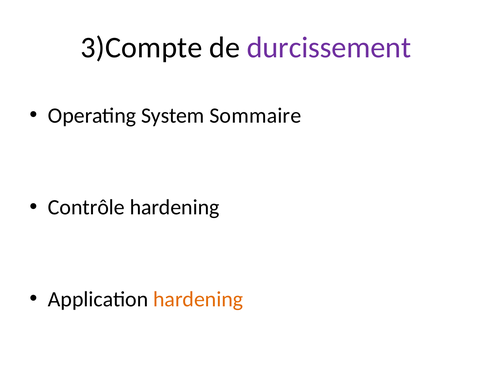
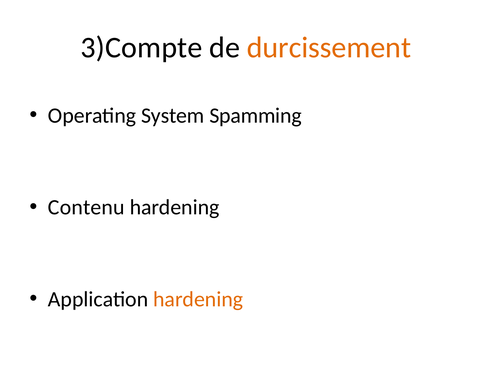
durcissement colour: purple -> orange (329, 48)
Sommaire: Sommaire -> Spamming (256, 116)
Contrôle: Contrôle -> Contenu (86, 207)
